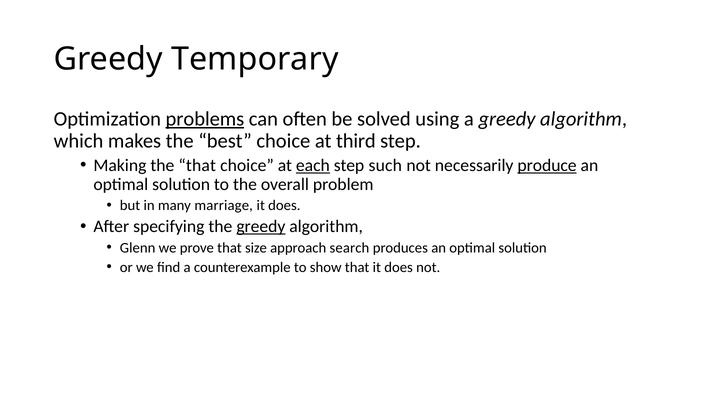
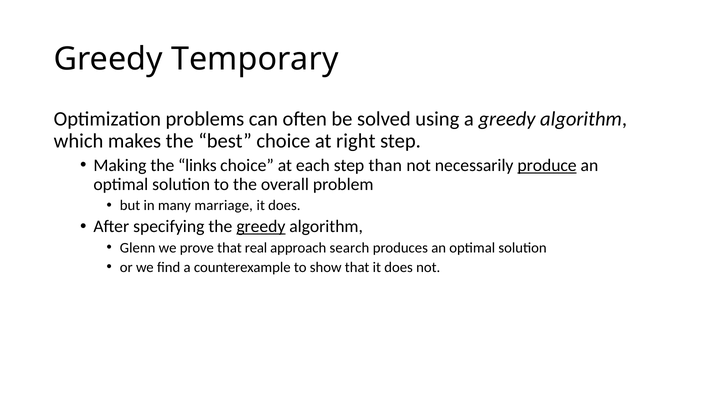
problems underline: present -> none (205, 119)
third: third -> right (356, 141)
the that: that -> links (197, 166)
each underline: present -> none (313, 166)
such: such -> than (385, 166)
size: size -> real (256, 248)
